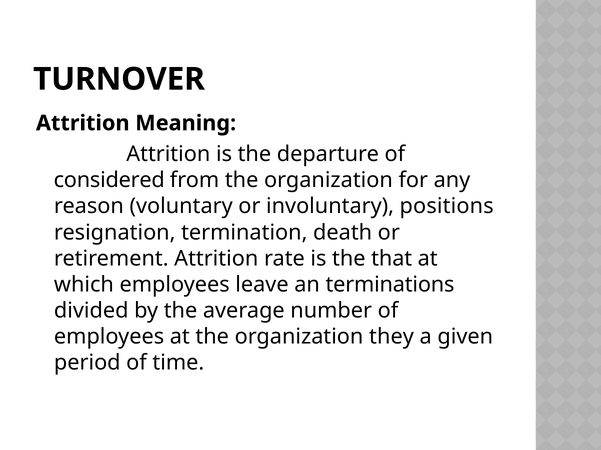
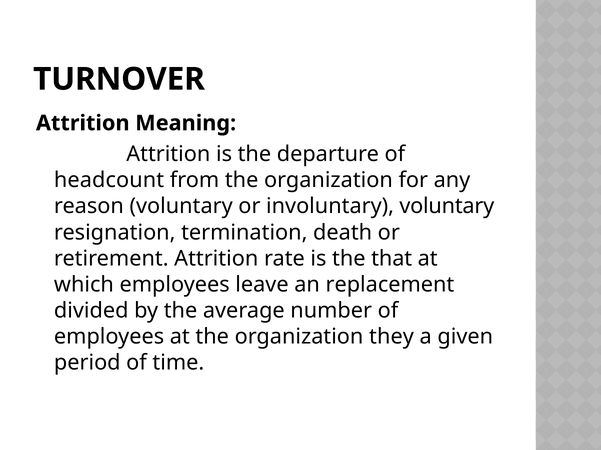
considered: considered -> headcount (109, 181)
involuntary positions: positions -> voluntary (447, 207)
terminations: terminations -> replacement (390, 285)
